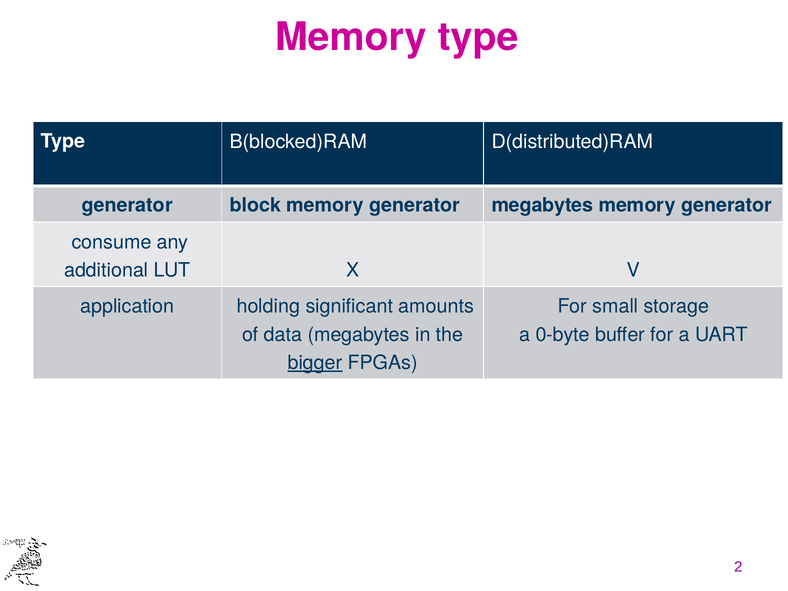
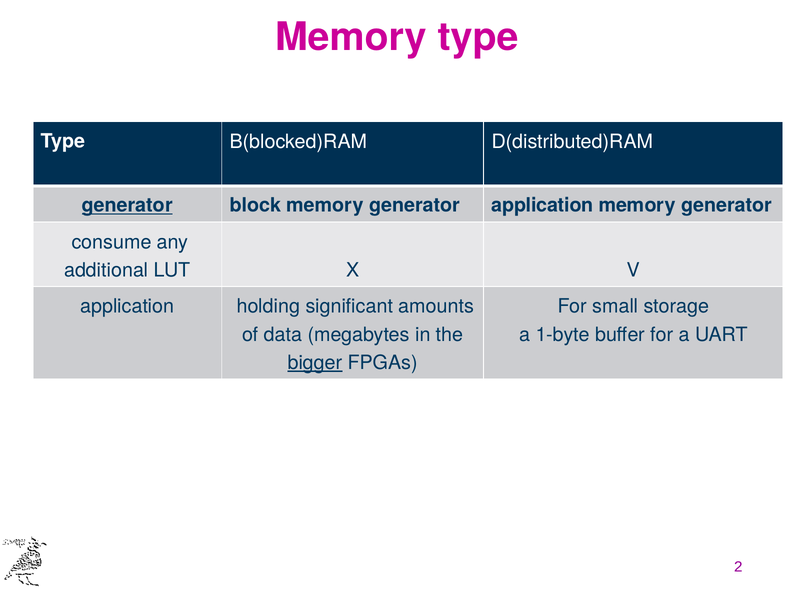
generator underline: none -> present (127, 205)
generator megabytes: megabytes -> application (542, 205)
0-byte: 0-byte -> 1-byte (563, 335)
